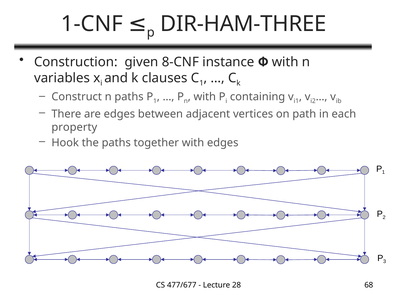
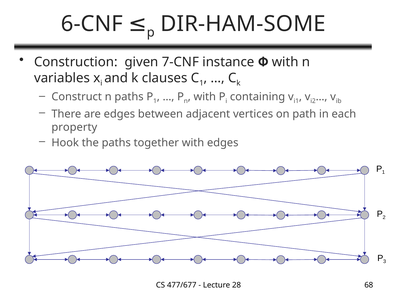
1-CNF: 1-CNF -> 6-CNF (92, 24)
DIR-HAM-THREE: DIR-HAM-THREE -> DIR-HAM-SOME (243, 24)
8-CNF: 8-CNF -> 7-CNF (180, 62)
